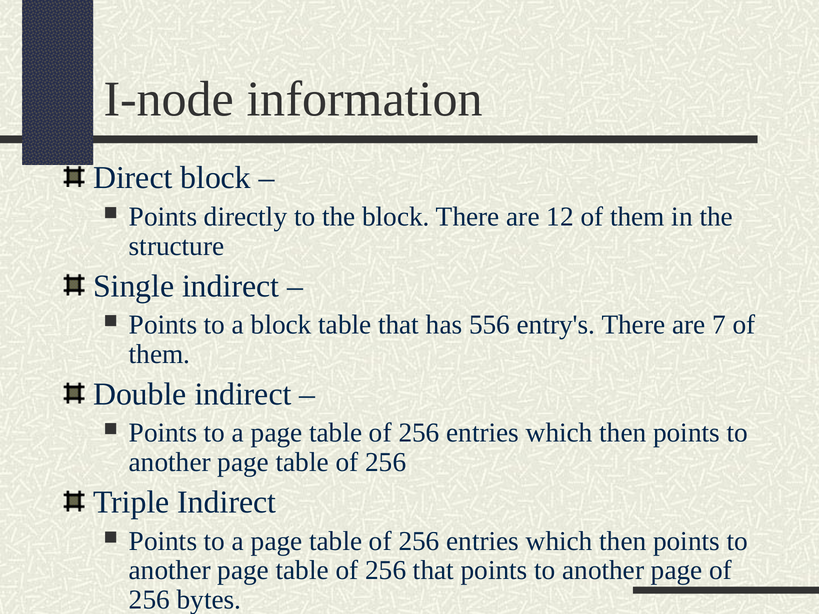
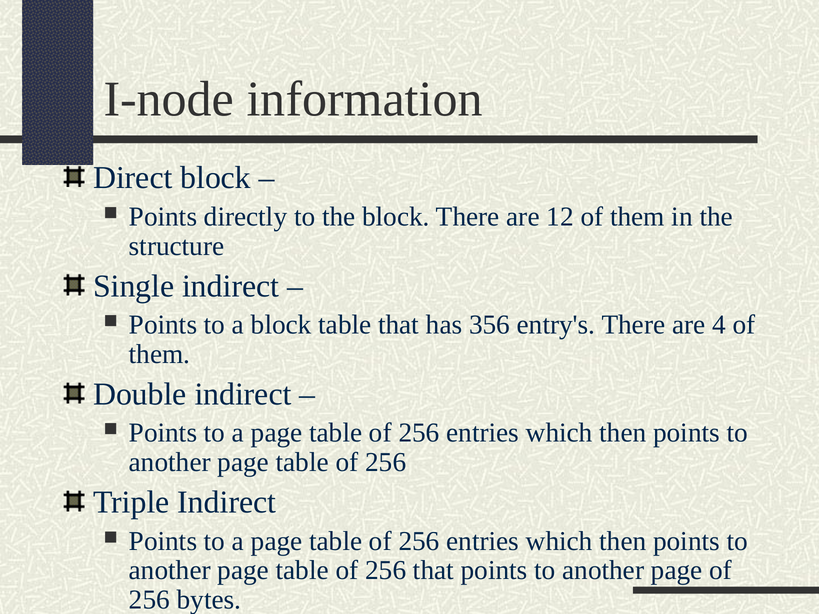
556: 556 -> 356 (490, 325)
7: 7 -> 4 (719, 325)
